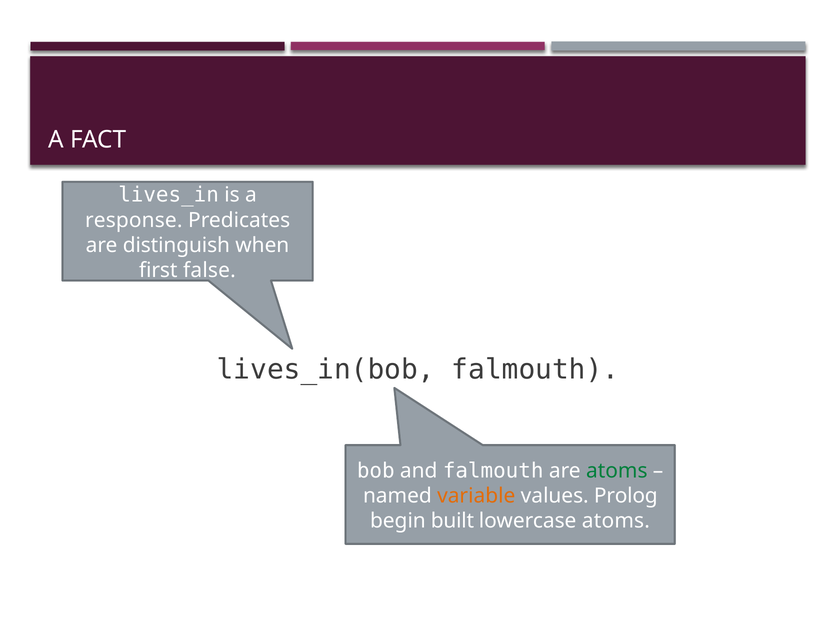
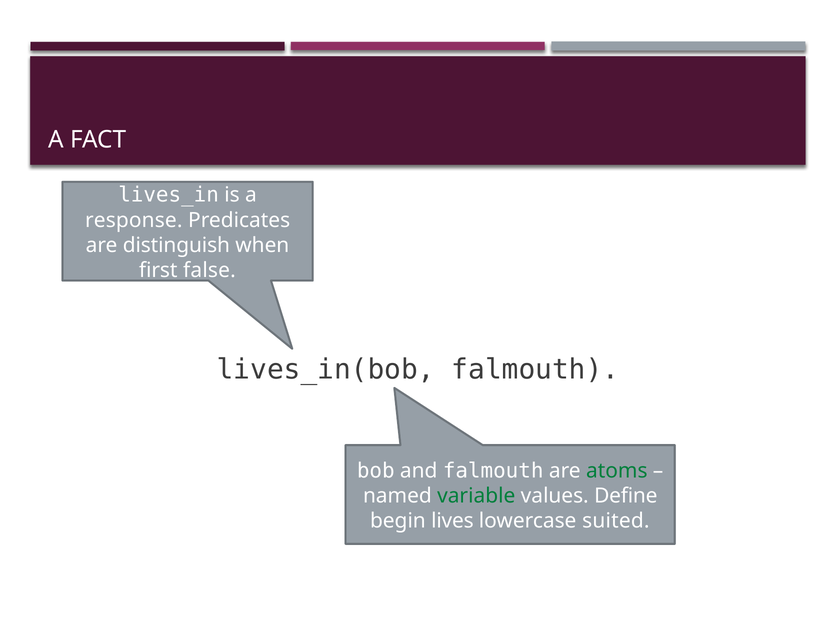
variable colour: orange -> green (476, 496)
Prolog: Prolog -> Define (626, 496)
built: built -> lives (452, 521)
lowercase atoms: atoms -> suited (616, 521)
